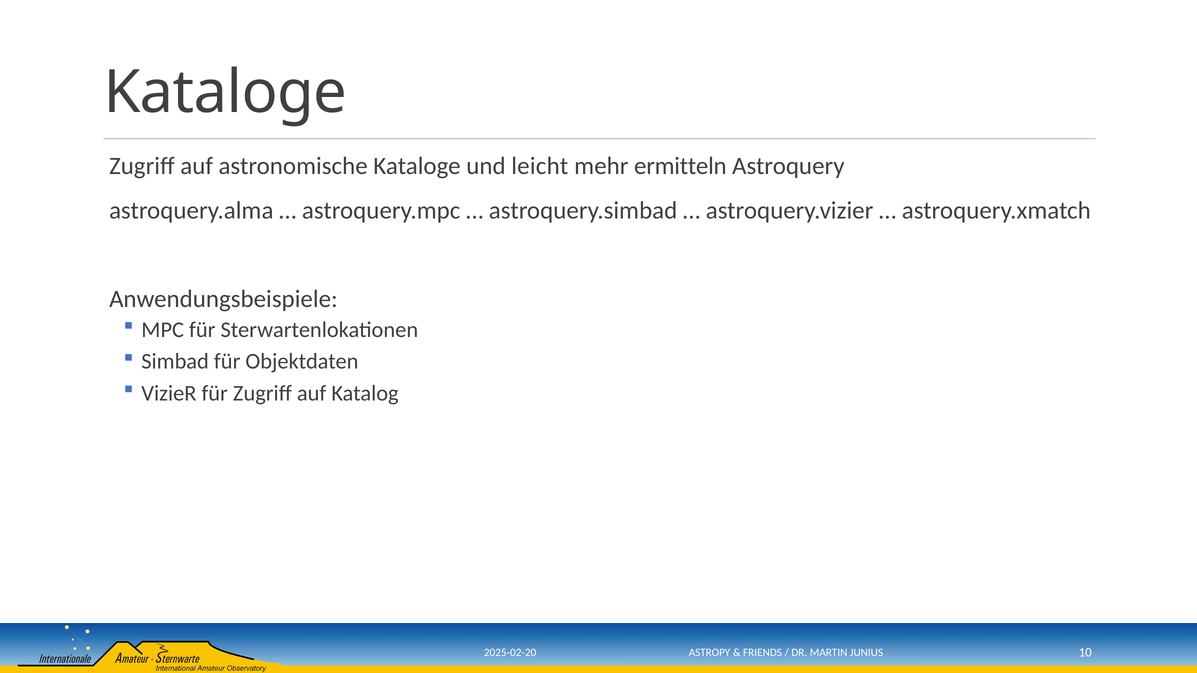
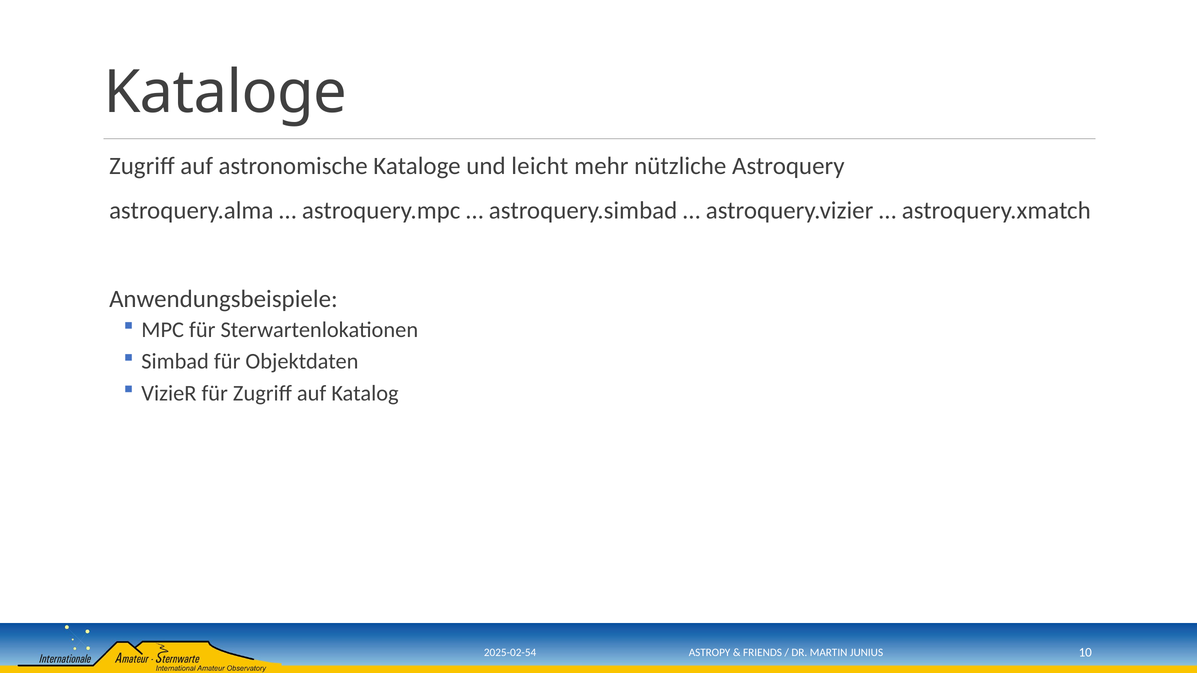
ermitteln: ermitteln -> nützliche (680, 166)
2025-02-20: 2025-02-20 -> 2025-02-54 (510, 653)
